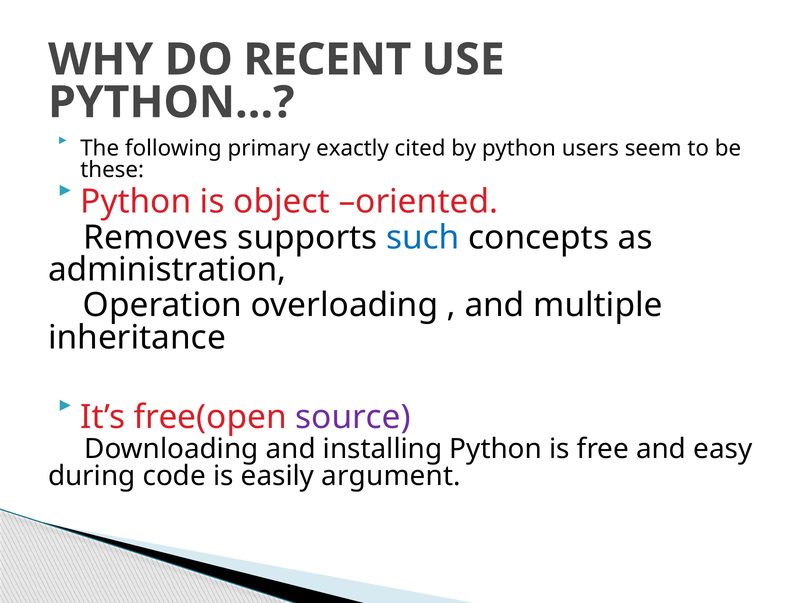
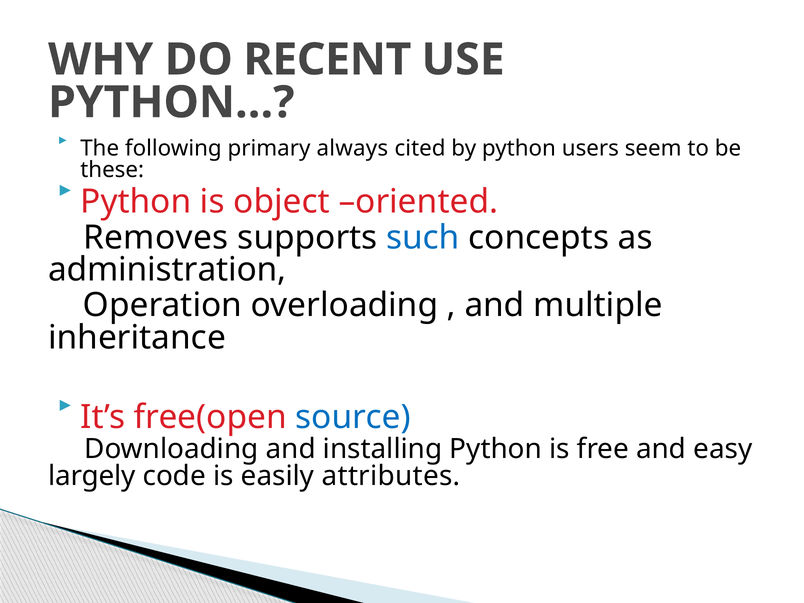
exactly: exactly -> always (352, 148)
source colour: purple -> blue (353, 417)
during: during -> largely (92, 476)
argument: argument -> attributes (391, 476)
